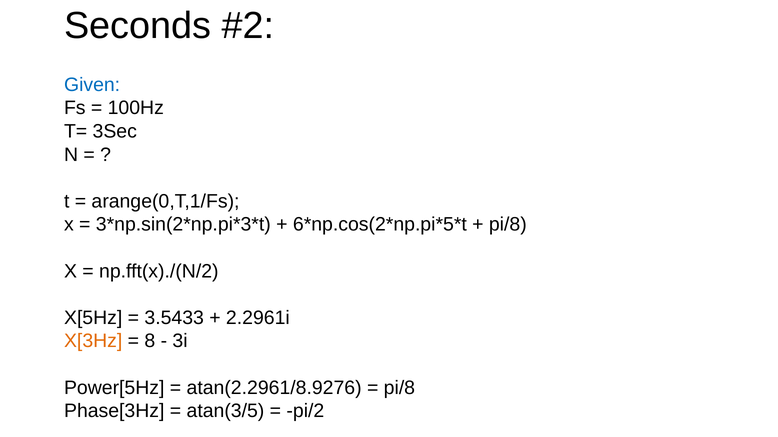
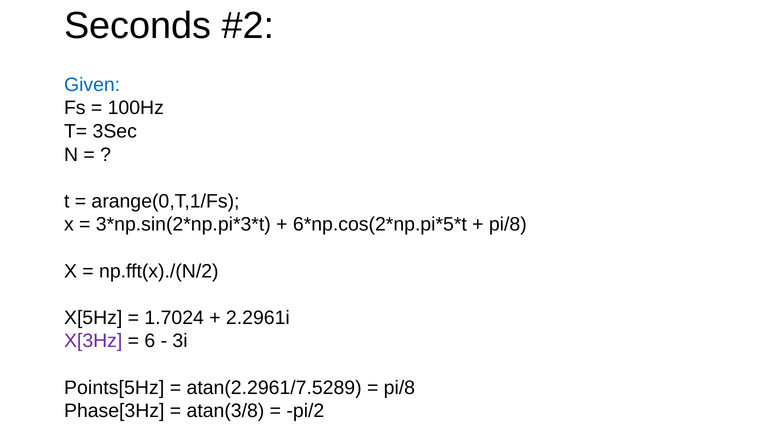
3.5433: 3.5433 -> 1.7024 (174, 318)
X[3Hz colour: orange -> purple (93, 342)
8: 8 -> 6 (150, 342)
Power[5Hz: Power[5Hz -> Points[5Hz (114, 388)
atan(2.2961/8.9276: atan(2.2961/8.9276 -> atan(2.2961/7.5289 (274, 388)
atan(3/5: atan(3/5 -> atan(3/8 (225, 412)
